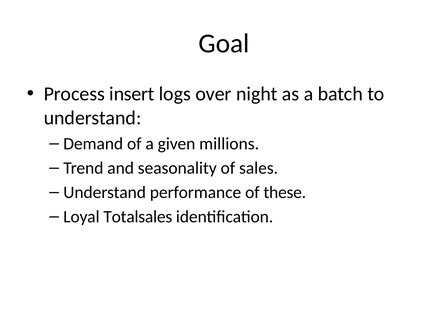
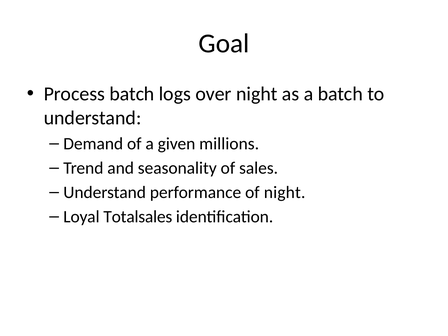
Process insert: insert -> batch (132, 94)
of these: these -> night (285, 192)
